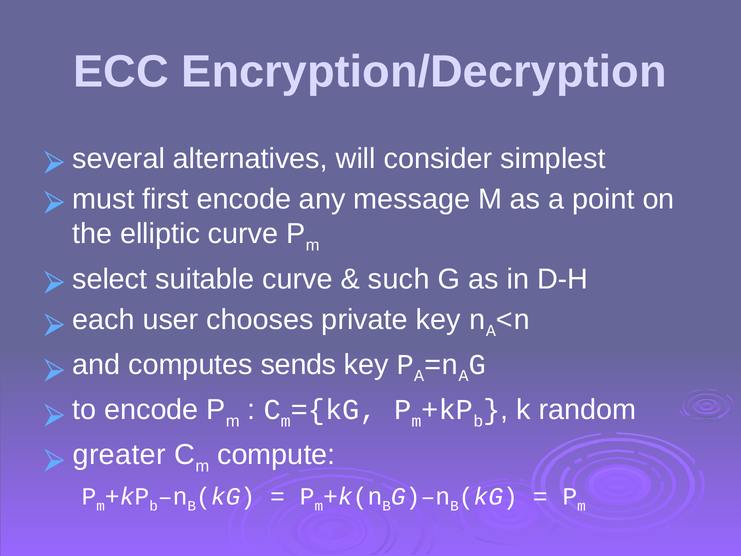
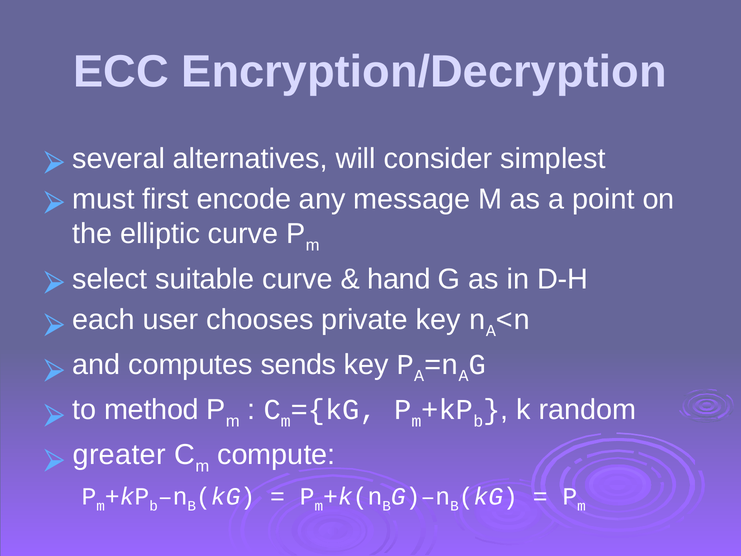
such: such -> hand (399, 279)
to encode: encode -> method (151, 410)
